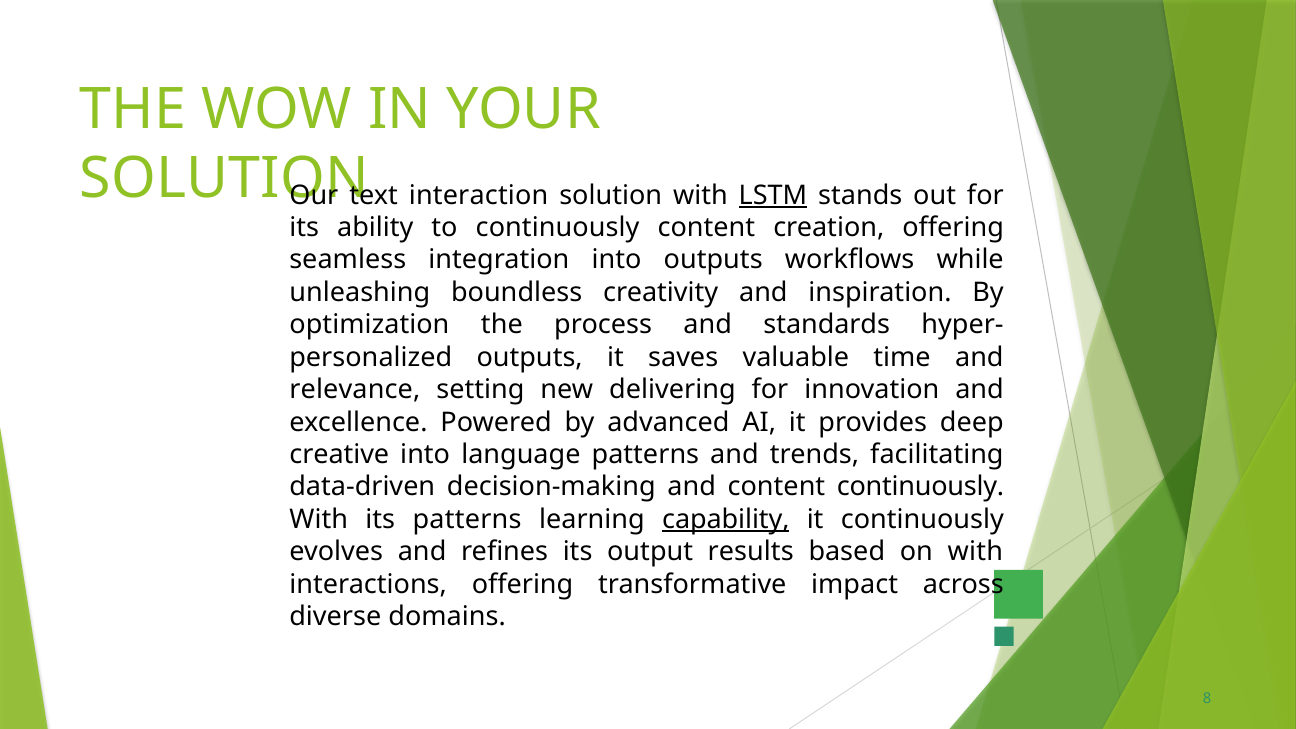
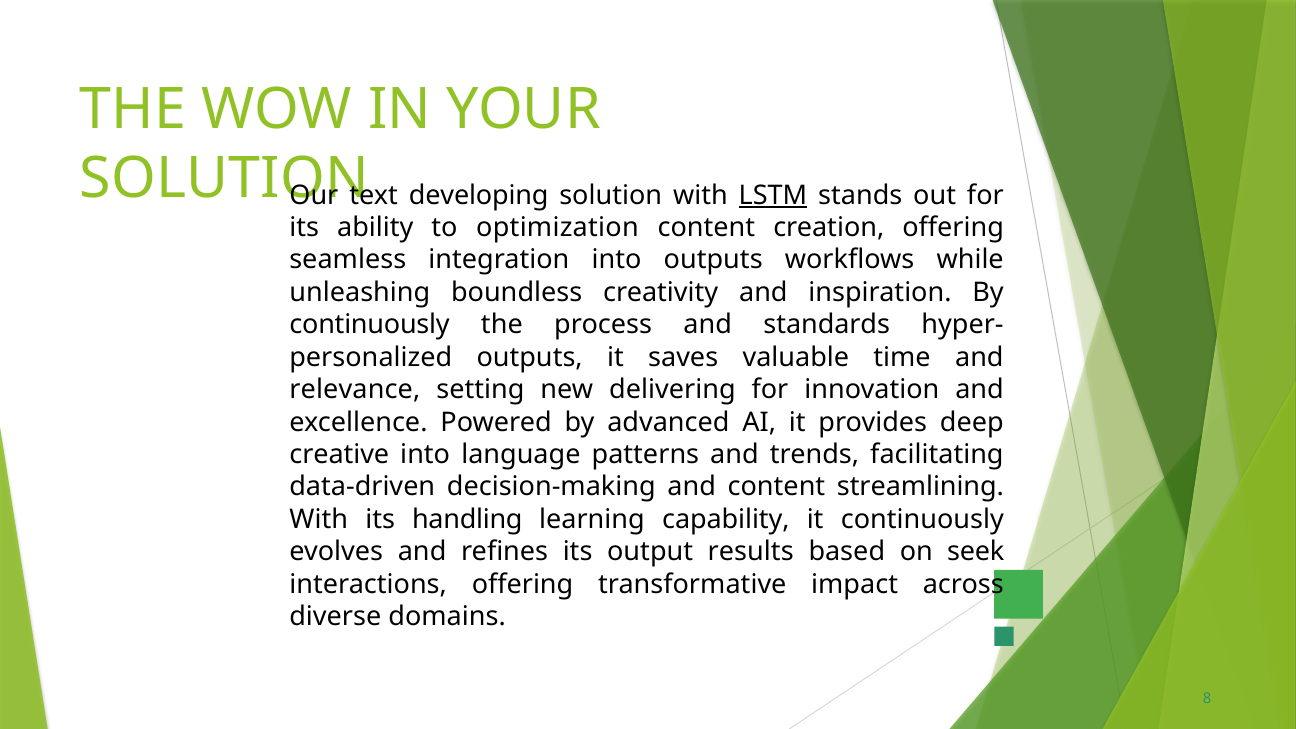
interaction: interaction -> developing (479, 195)
to continuously: continuously -> optimization (557, 228)
optimization: optimization -> continuously (370, 325)
content continuously: continuously -> streamlining (920, 487)
its patterns: patterns -> handling (467, 519)
capability underline: present -> none (726, 519)
on with: with -> seek (976, 552)
